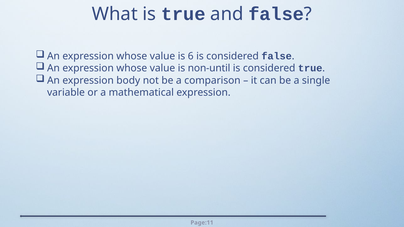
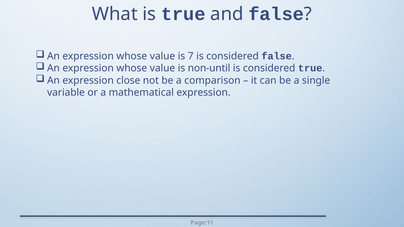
6: 6 -> 7 (191, 56)
body: body -> close (128, 80)
